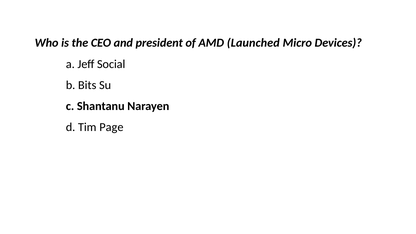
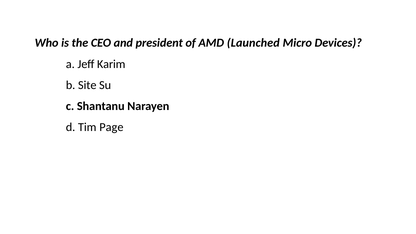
Social: Social -> Karim (111, 64)
Bits: Bits -> Site (87, 85)
